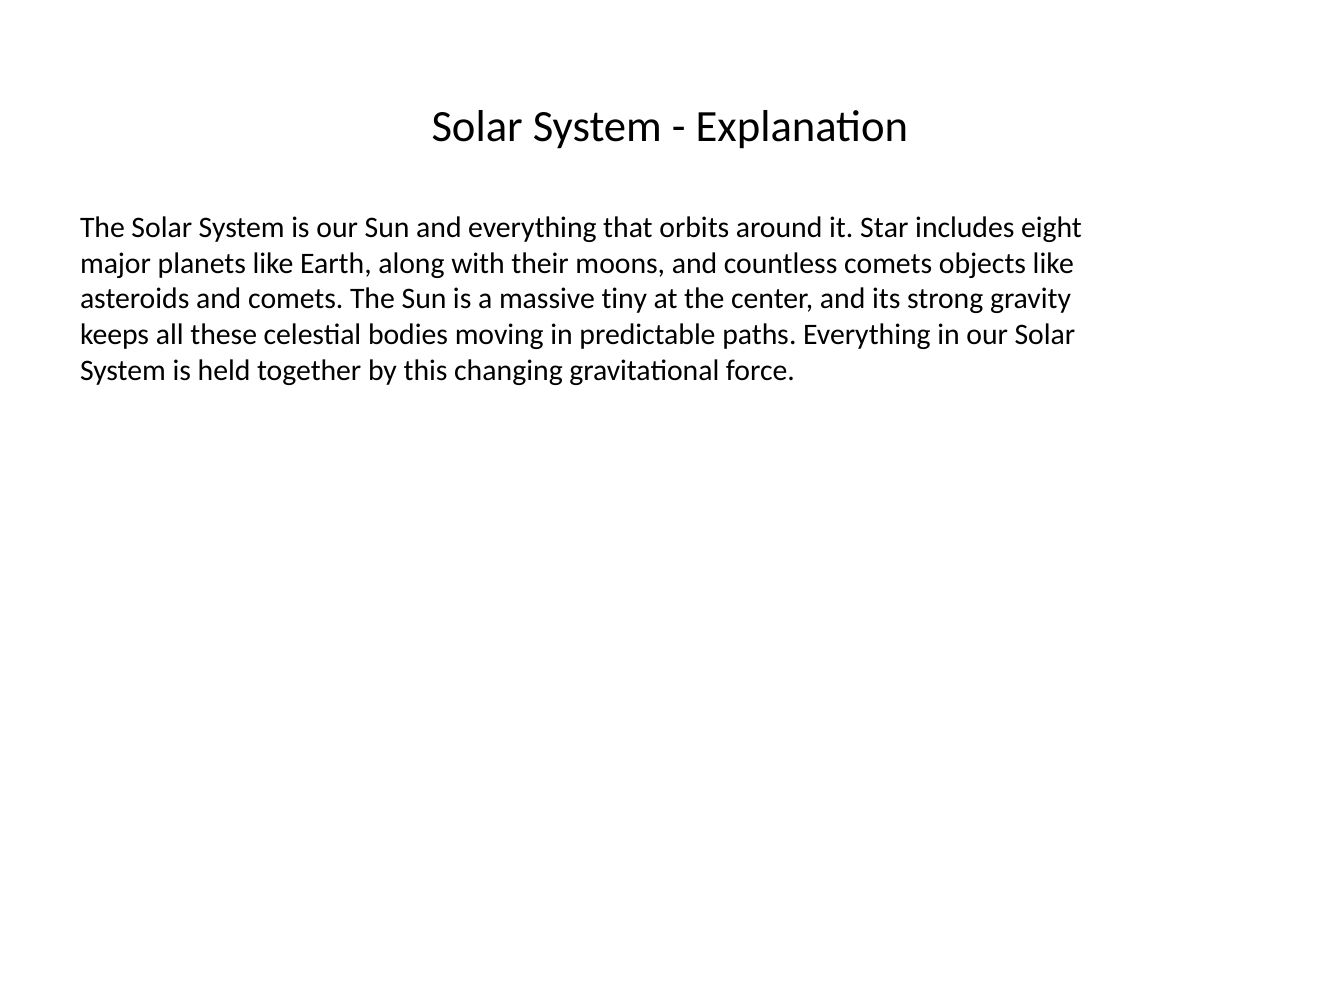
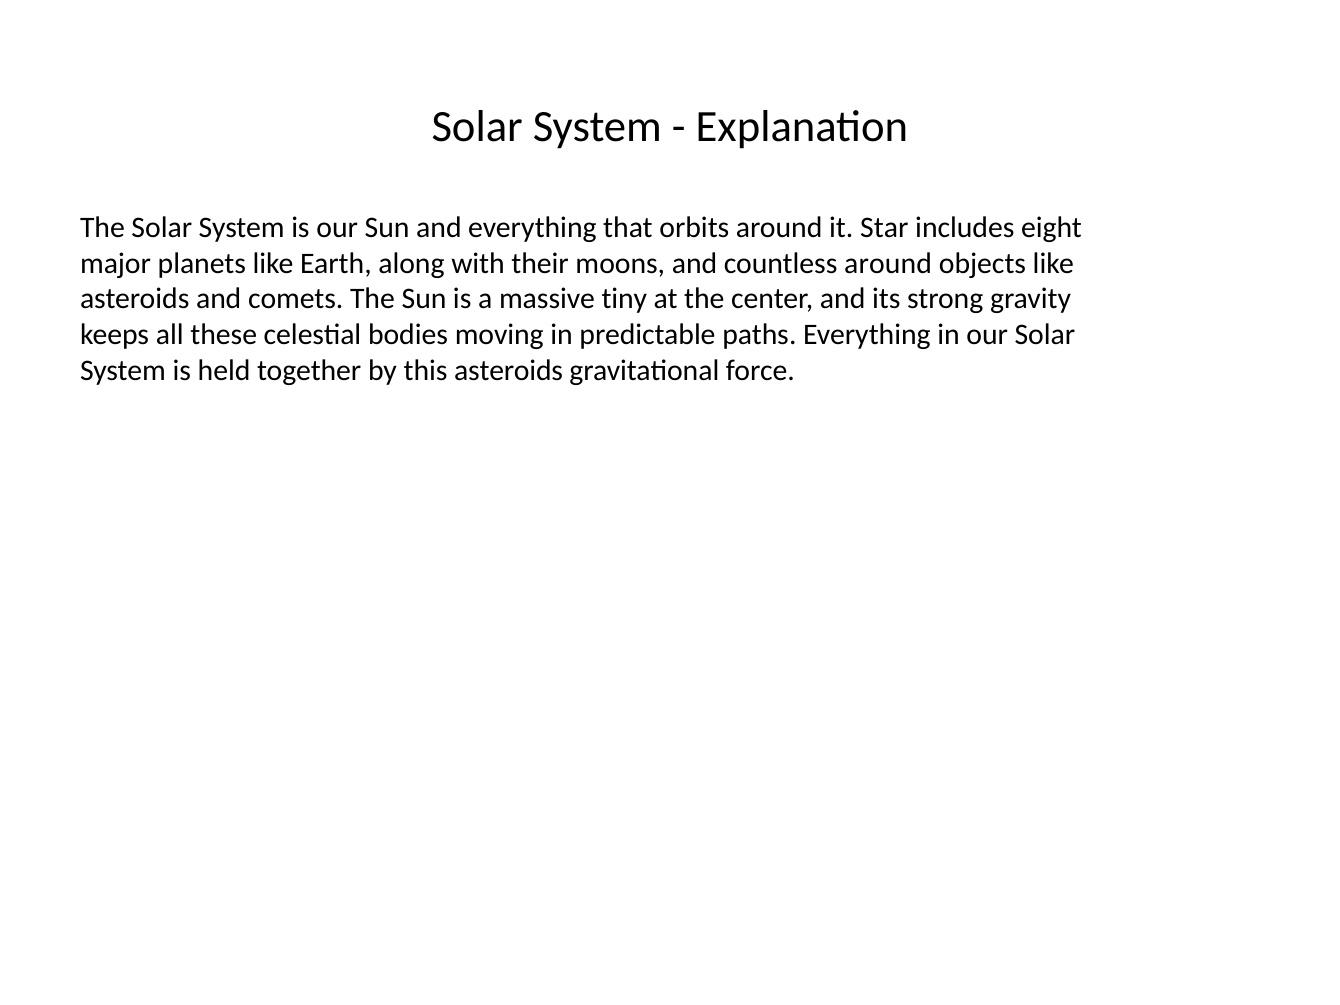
countless comets: comets -> around (888, 263)
this changing: changing -> asteroids (509, 370)
